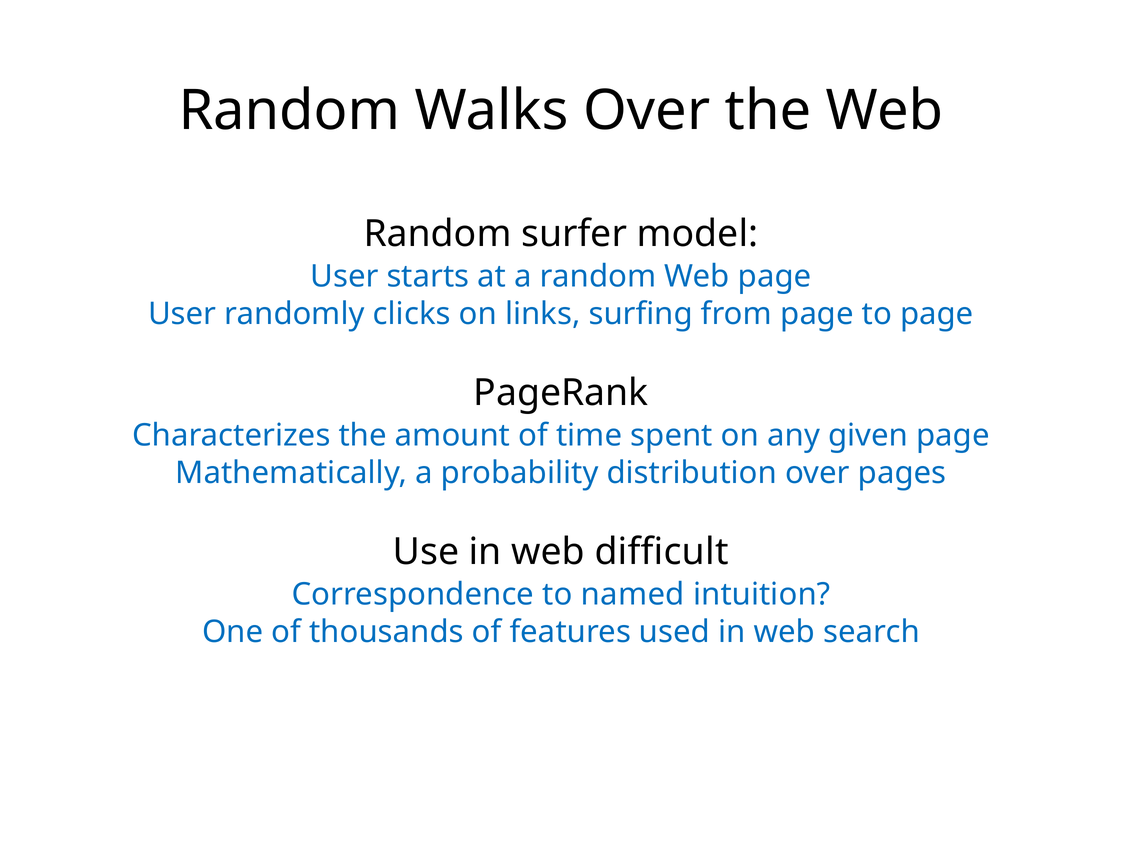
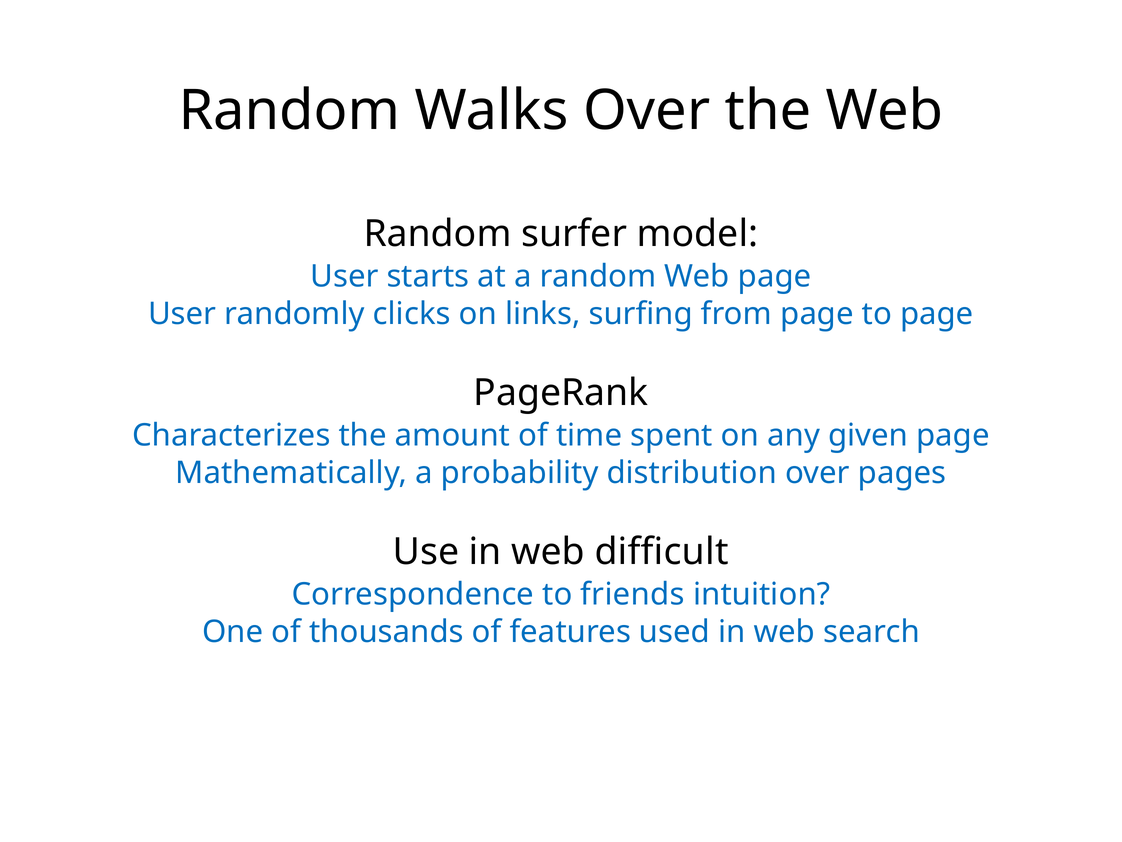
named: named -> friends (633, 594)
